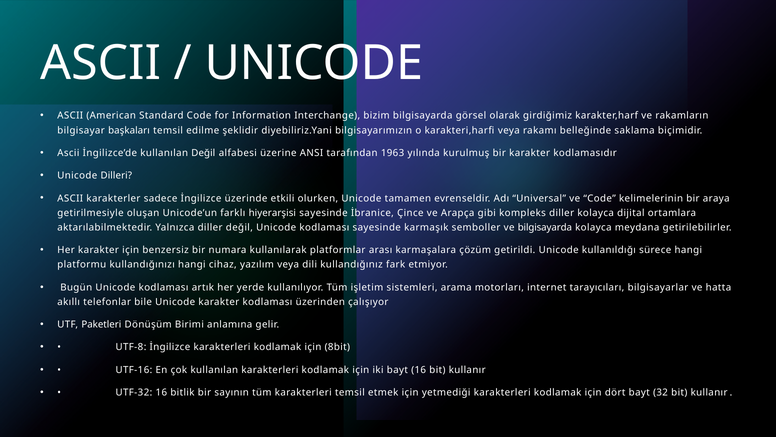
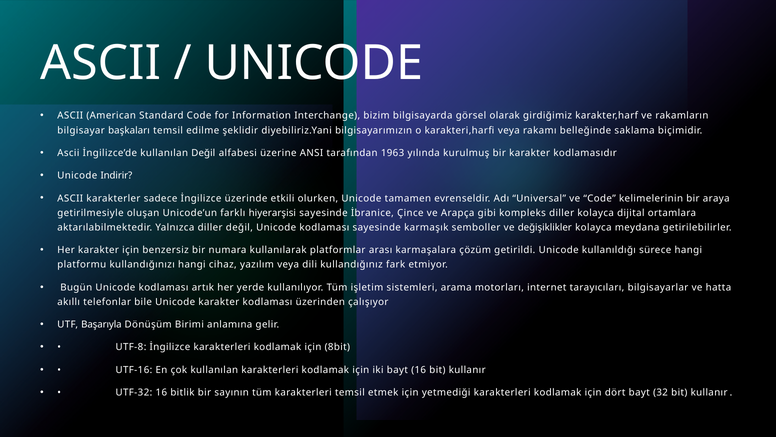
Dilleri: Dilleri -> Indirir (116, 175)
ve bilgisayarda: bilgisayarda -> değişiklikler (545, 227)
Paketleri: Paketleri -> Başarıyla (101, 324)
